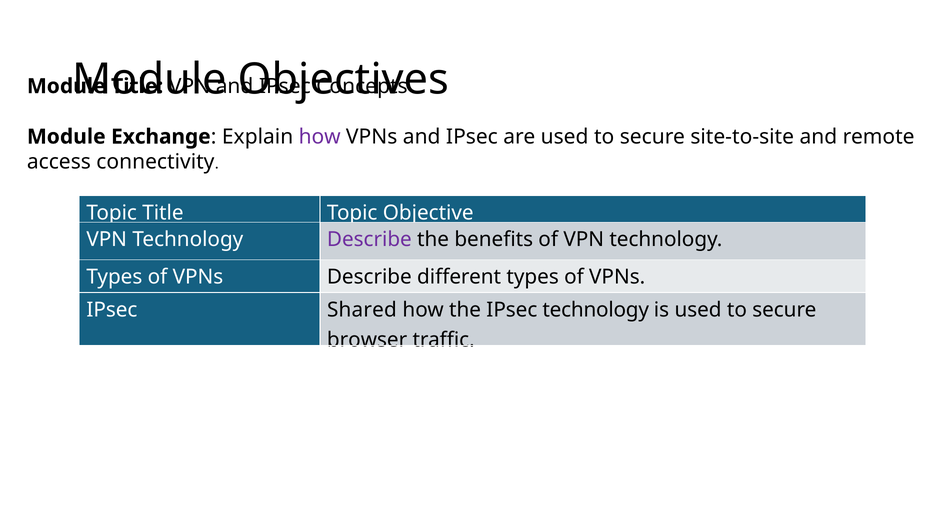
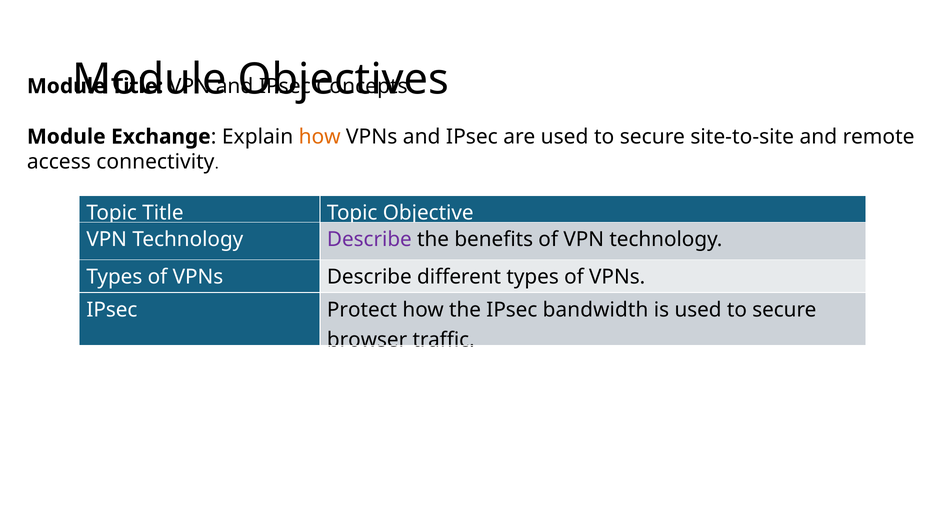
how colour: purple -> orange (320, 137)
Shared: Shared -> Protect (362, 310)
IPsec technology: technology -> bandwidth (596, 310)
